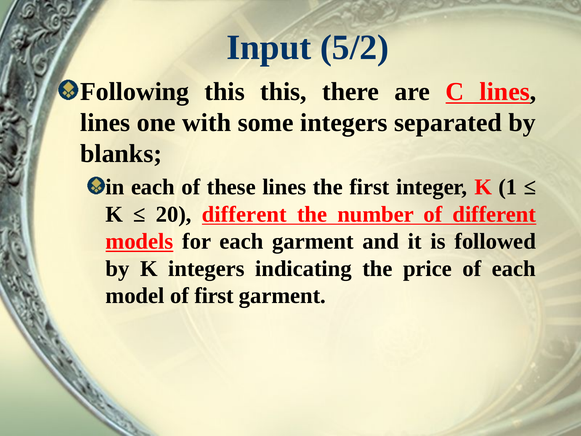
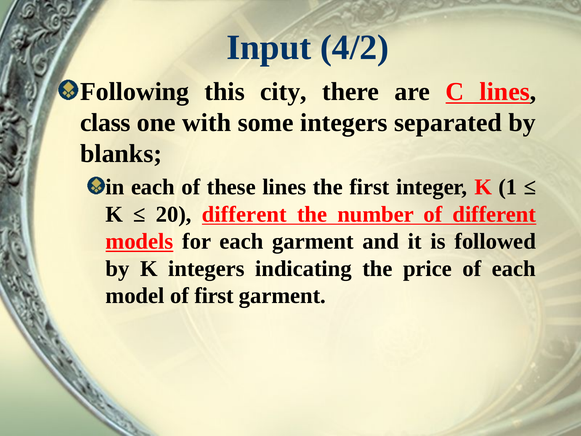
5/2: 5/2 -> 4/2 (355, 48)
this this: this -> city (283, 92)
lines: lines -> class (105, 123)
